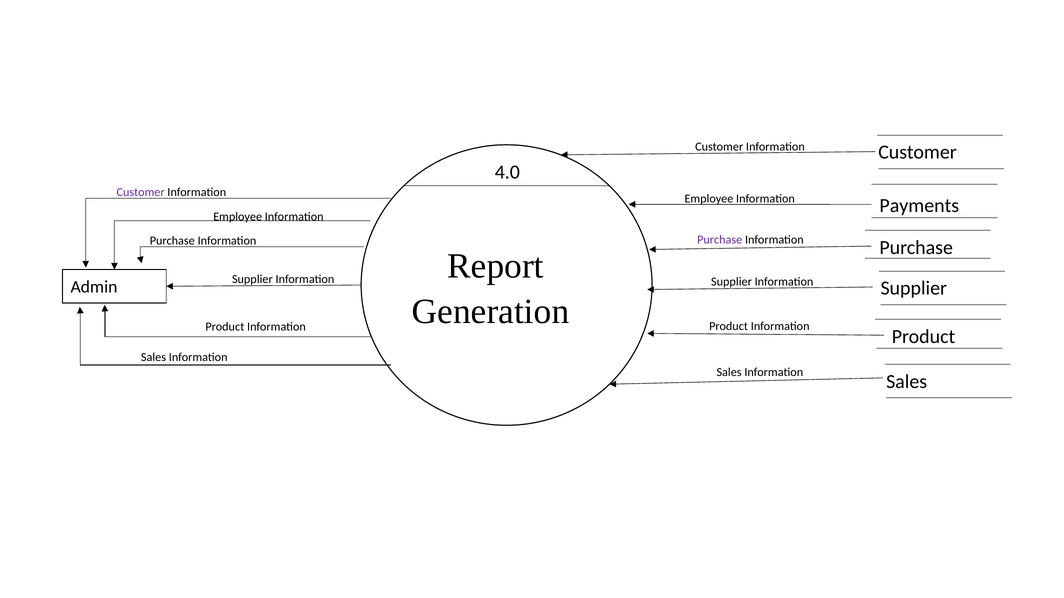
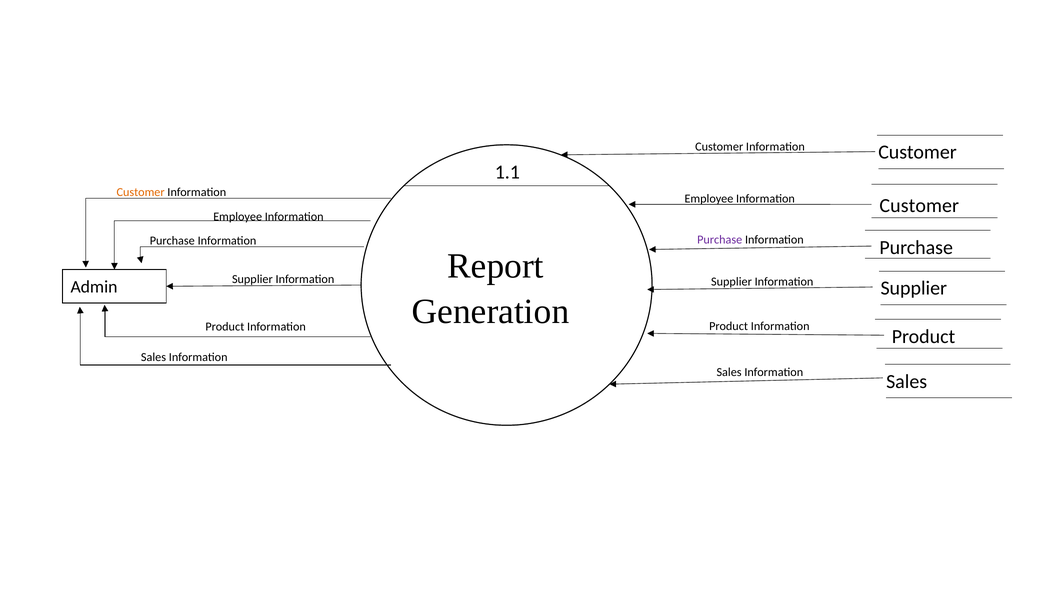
4.0: 4.0 -> 1.1 (507, 172)
Customer colour: purple -> orange (141, 193)
Payments: Payments -> Customer (919, 206)
